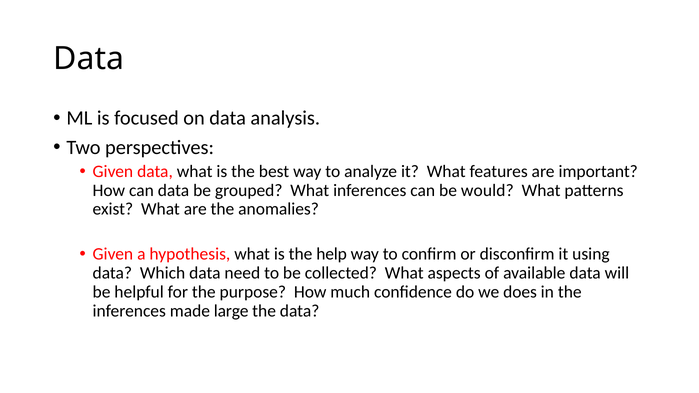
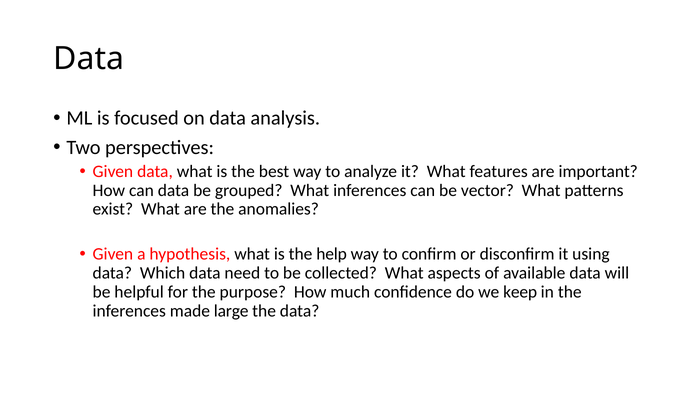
would: would -> vector (487, 190)
does: does -> keep (520, 292)
